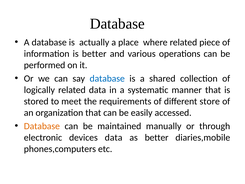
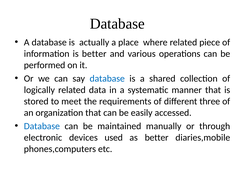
store: store -> three (210, 101)
Database colour: orange -> blue (42, 126)
devices data: data -> used (114, 137)
